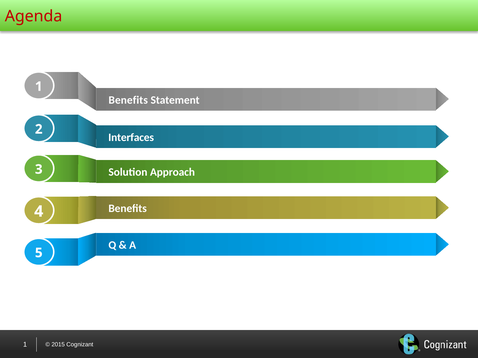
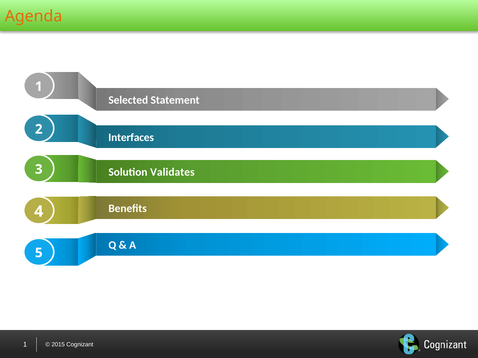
Agenda colour: red -> orange (34, 16)
Benefits: Benefits -> Selected (128, 100)
Approach: Approach -> Validates (172, 173)
